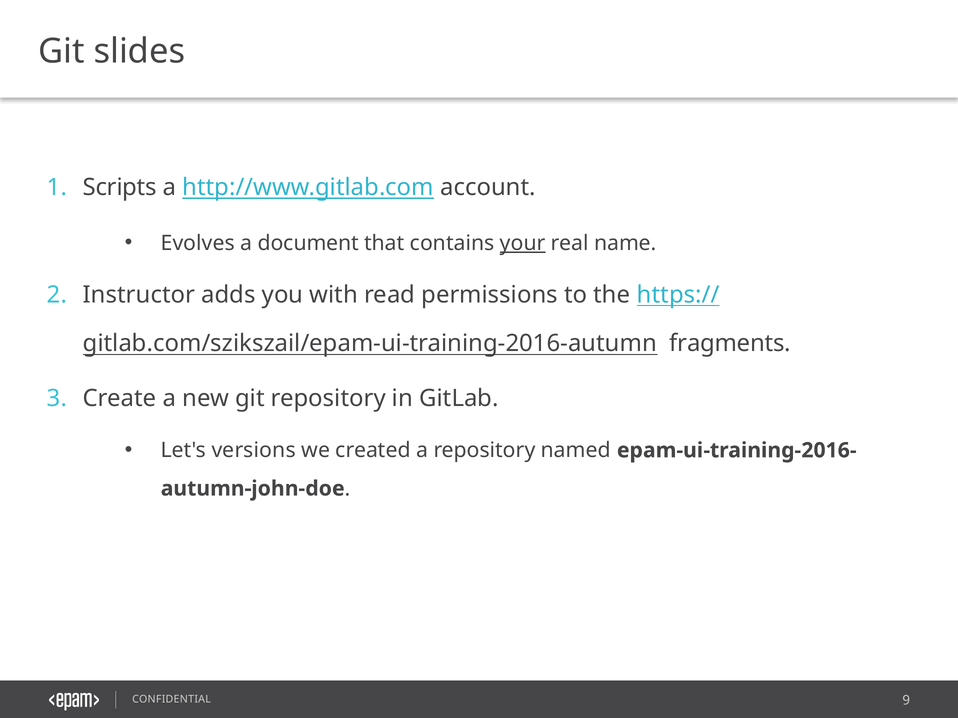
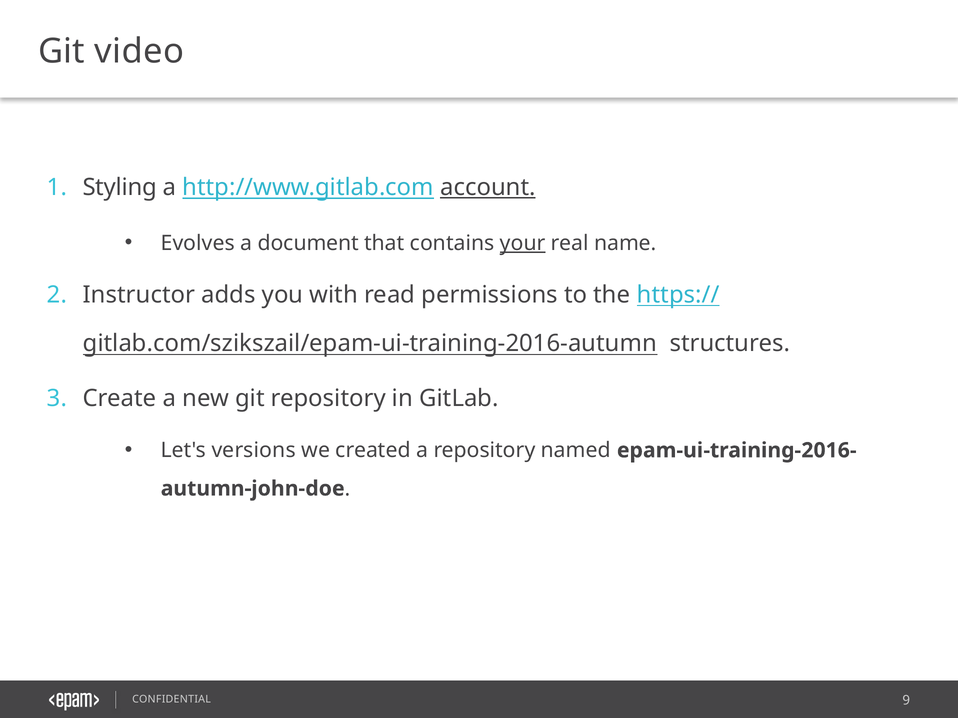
slides: slides -> video (139, 51)
Scripts: Scripts -> Styling (120, 188)
account underline: none -> present (488, 188)
fragments: fragments -> structures (730, 344)
